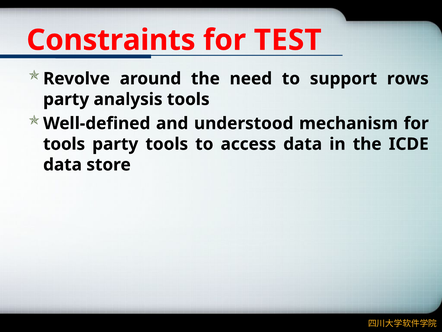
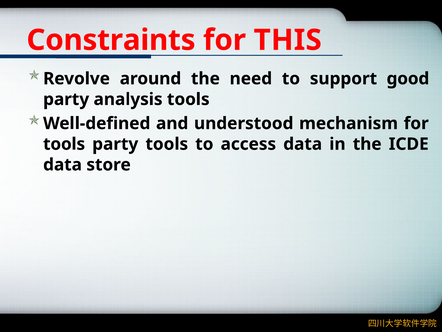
TEST: TEST -> THIS (288, 40)
rows: rows -> good (408, 79)
